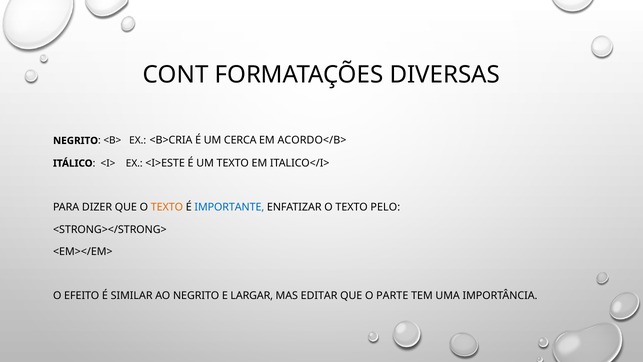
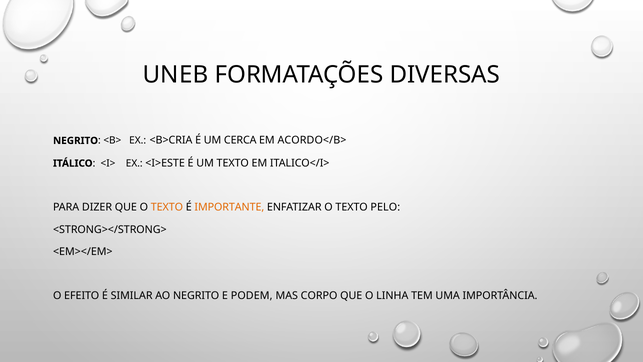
CONT: CONT -> UNEB (175, 75)
IMPORTANTE colour: blue -> orange (229, 207)
LARGAR: LARGAR -> PODEM (252, 296)
EDITAR: EDITAR -> CORPO (319, 296)
PARTE: PARTE -> LINHA (392, 296)
